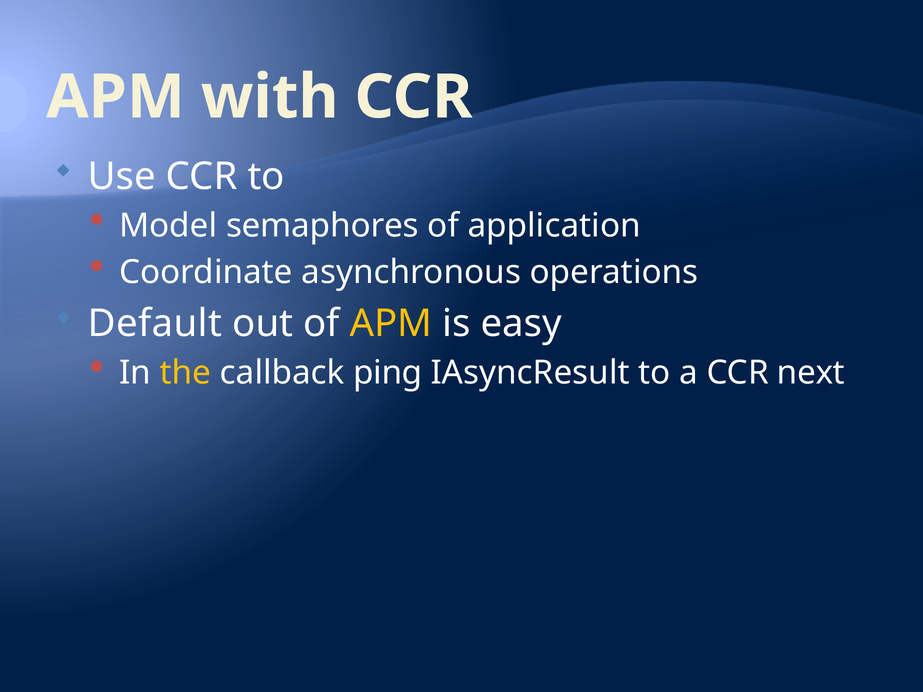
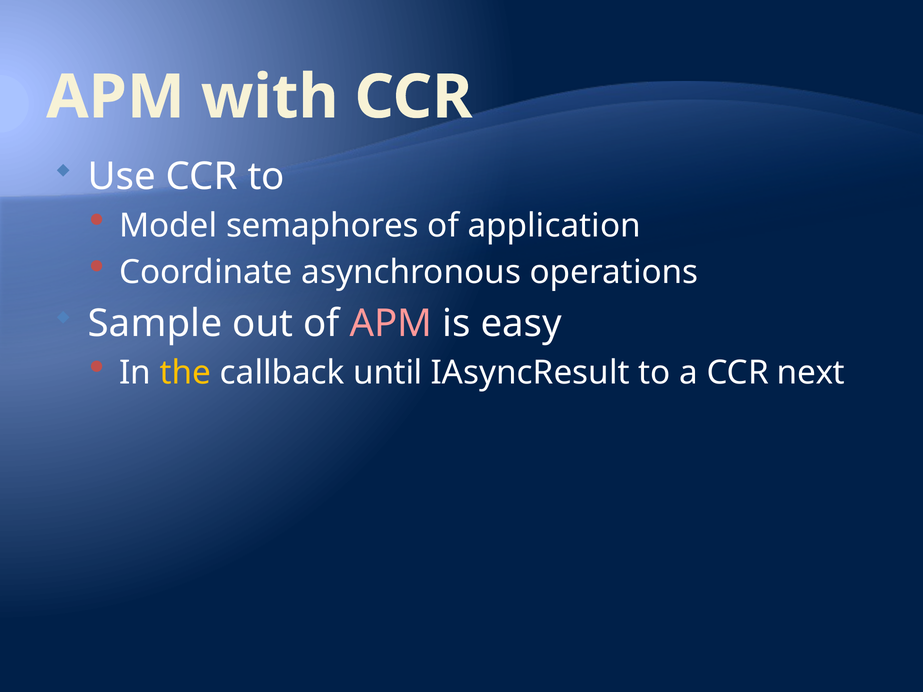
Default: Default -> Sample (155, 324)
APM colour: yellow -> pink (391, 324)
ping: ping -> until (388, 373)
